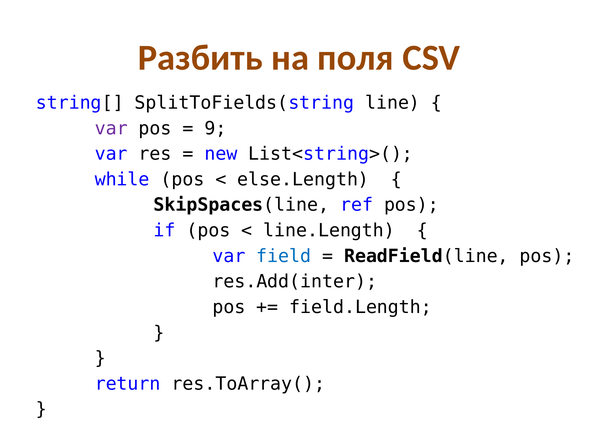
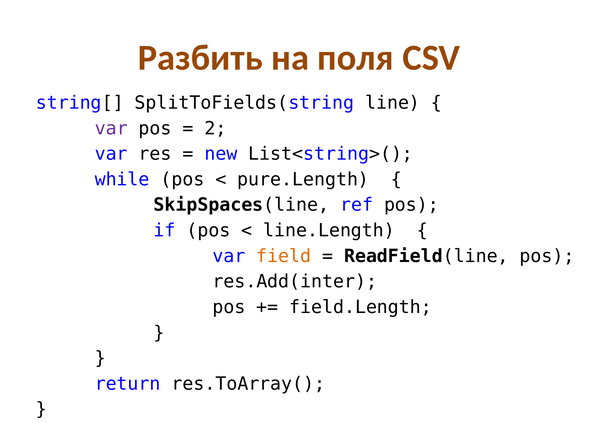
9: 9 -> 2 (215, 128)
else.Length: else.Length -> pure.Length (303, 180)
field colour: blue -> orange (284, 256)
